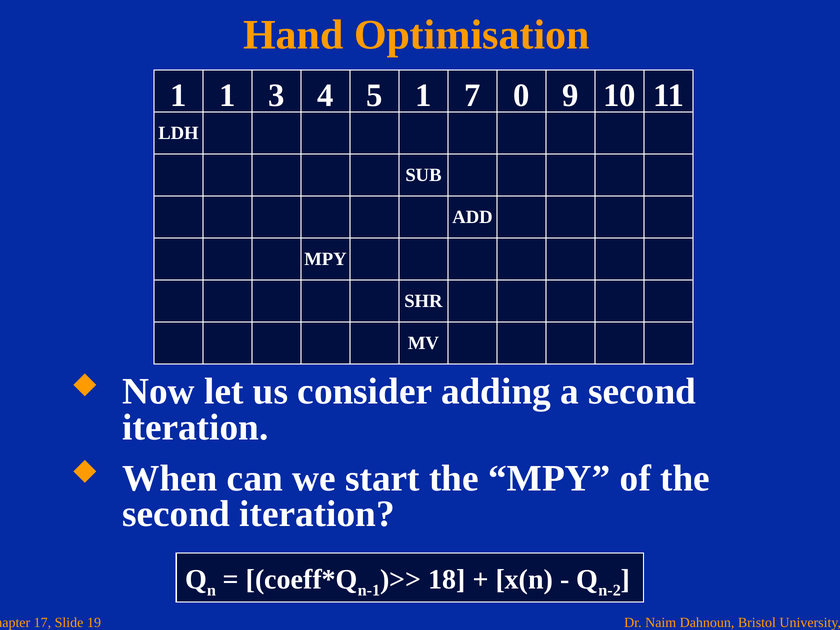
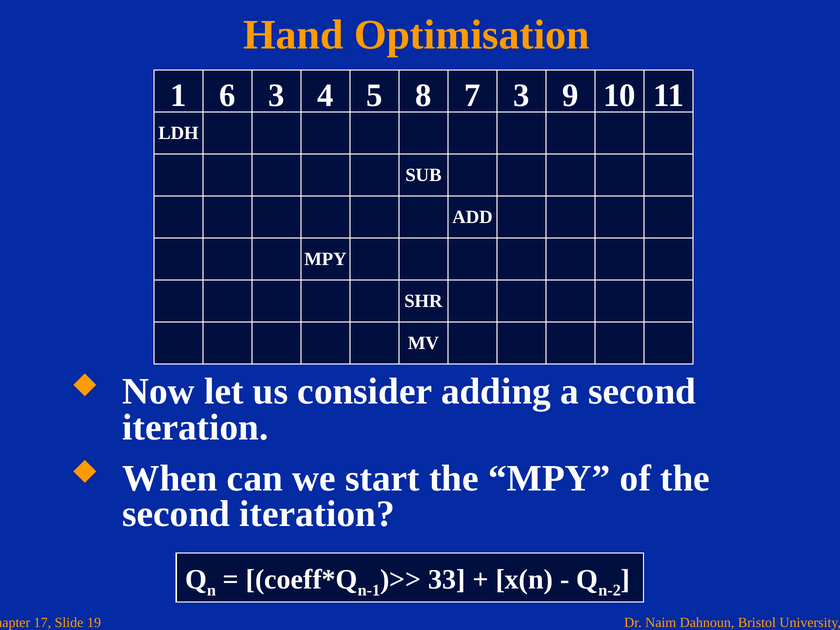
1 1: 1 -> 6 (228, 95)
5 1: 1 -> 8 (424, 95)
7 0: 0 -> 3 (522, 95)
18: 18 -> 33 (447, 579)
